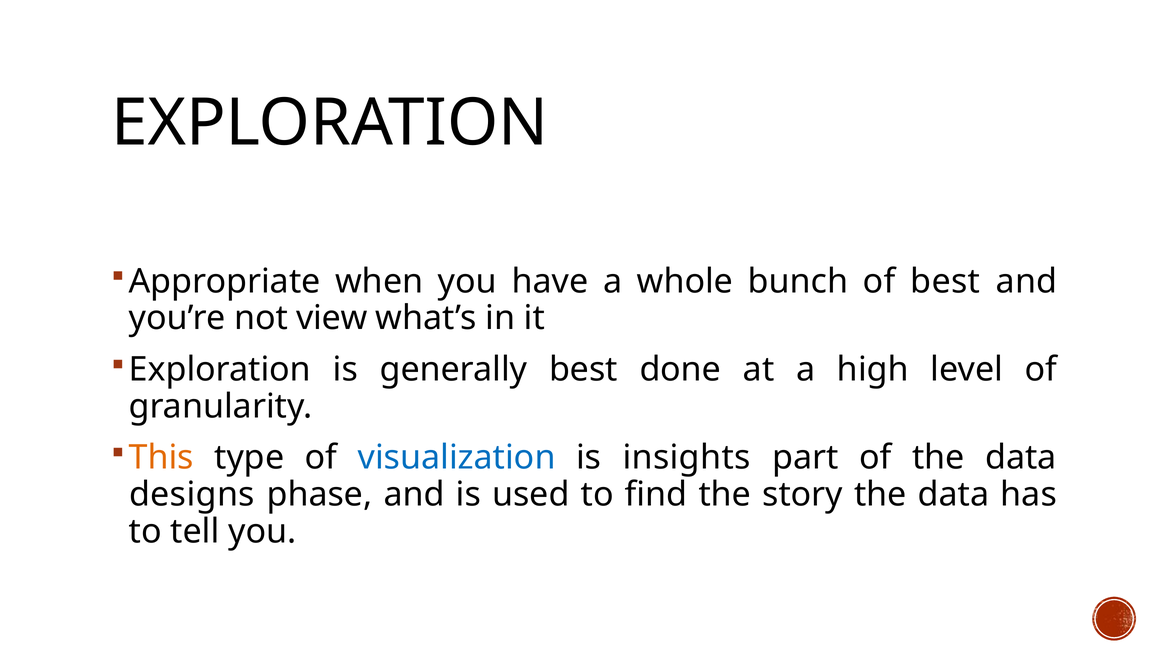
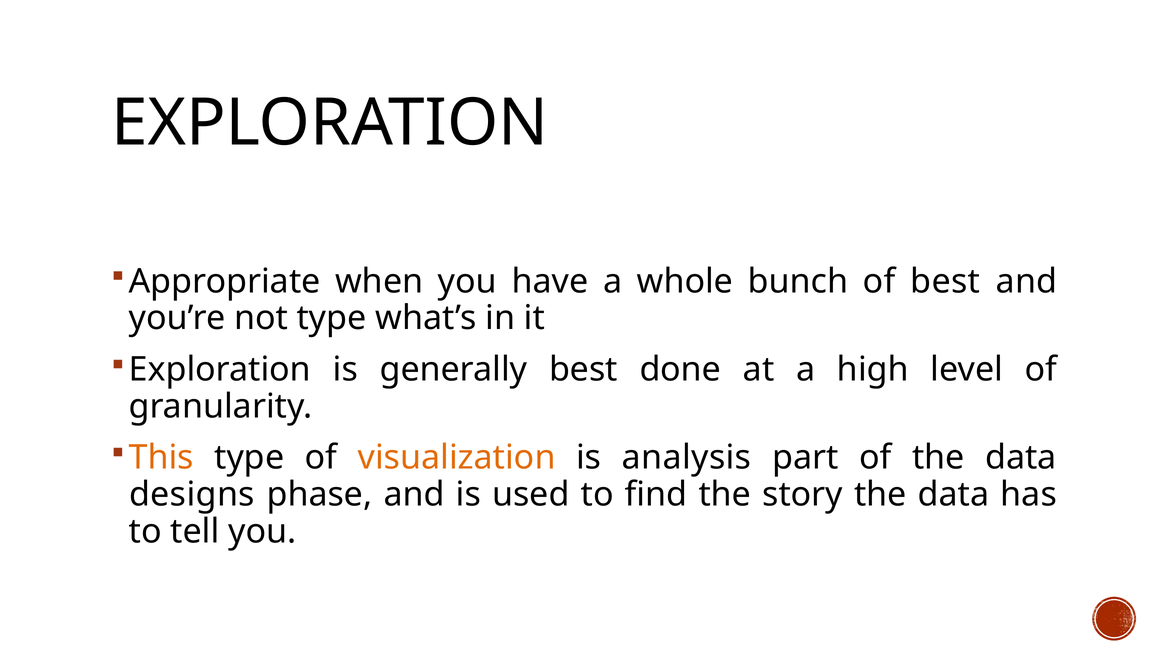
not view: view -> type (332, 318)
visualization colour: blue -> orange (457, 458)
insights: insights -> analysis (687, 458)
